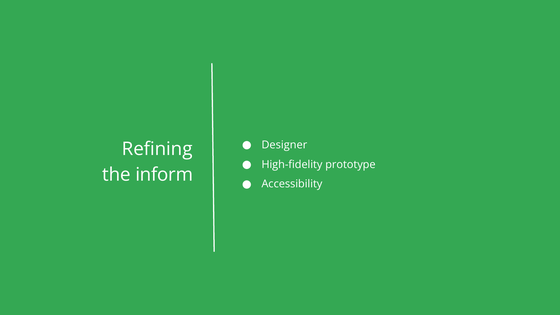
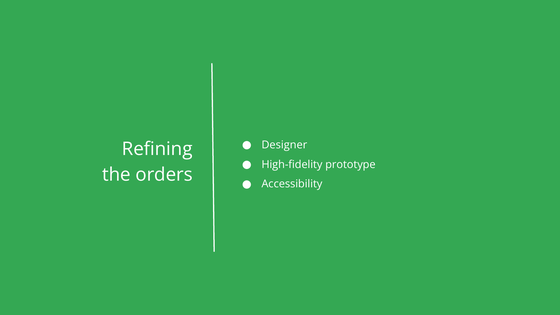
inform: inform -> orders (164, 175)
